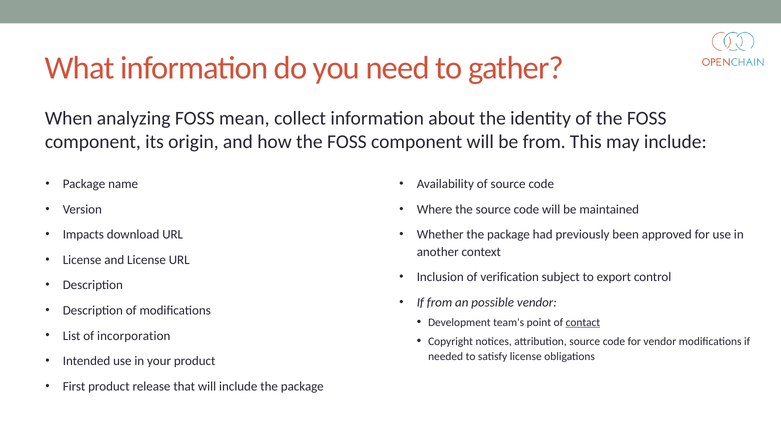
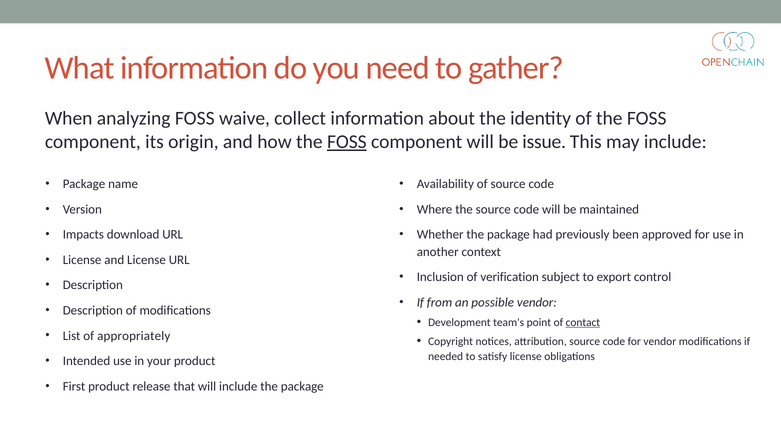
mean: mean -> waive (244, 119)
FOSS underline: none -> present (347, 142)
be from: from -> issue (544, 142)
incorporation: incorporation -> appropriately (134, 336)
